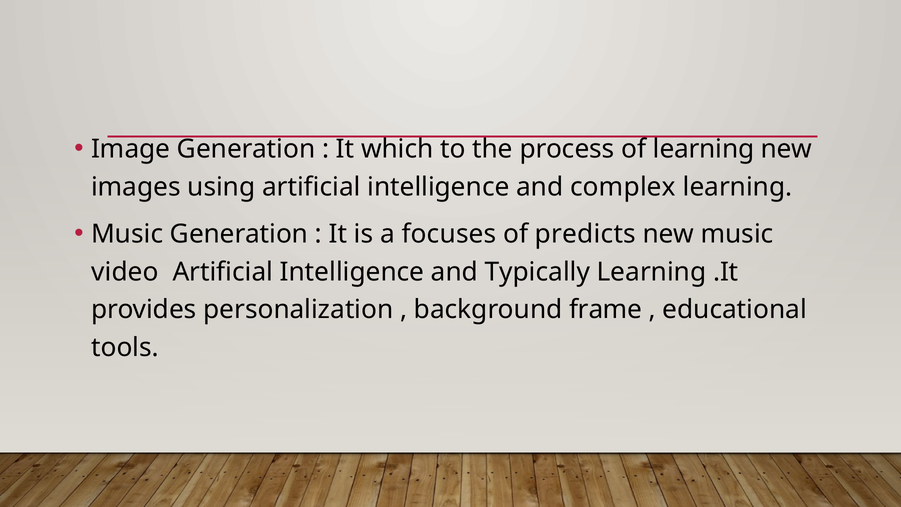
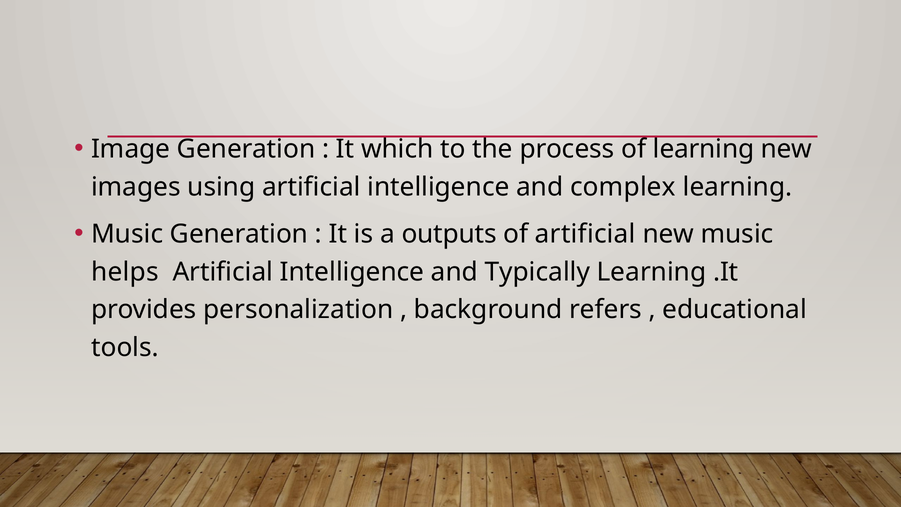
focuses: focuses -> outputs (449, 234)
of predicts: predicts -> artificial (585, 234)
video: video -> helps (125, 272)
frame: frame -> refers (606, 310)
